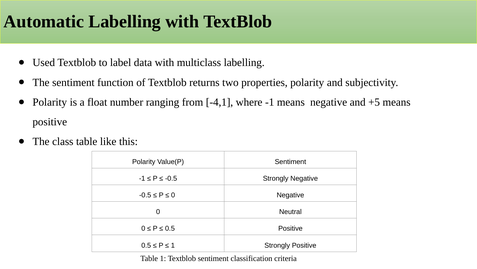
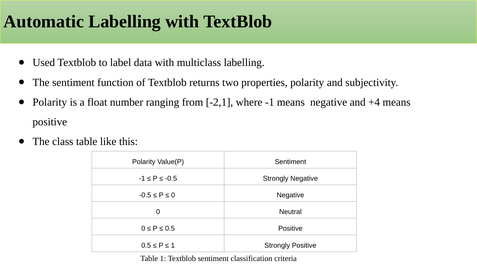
-4,1: -4,1 -> -2,1 (220, 102)
+5: +5 -> +4 (374, 102)
